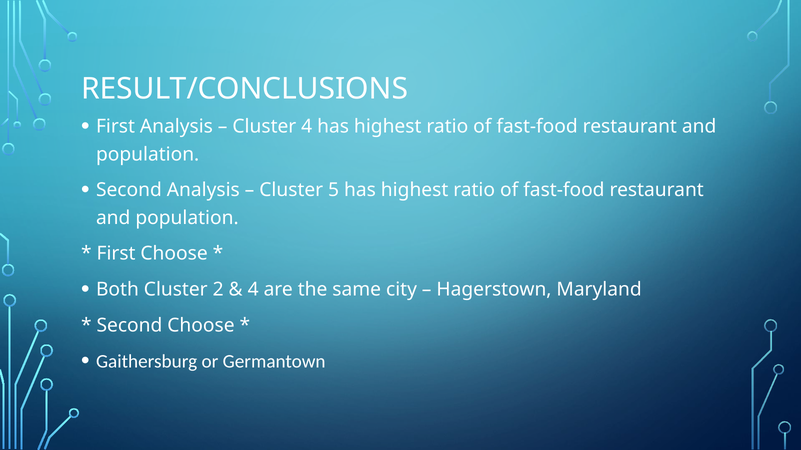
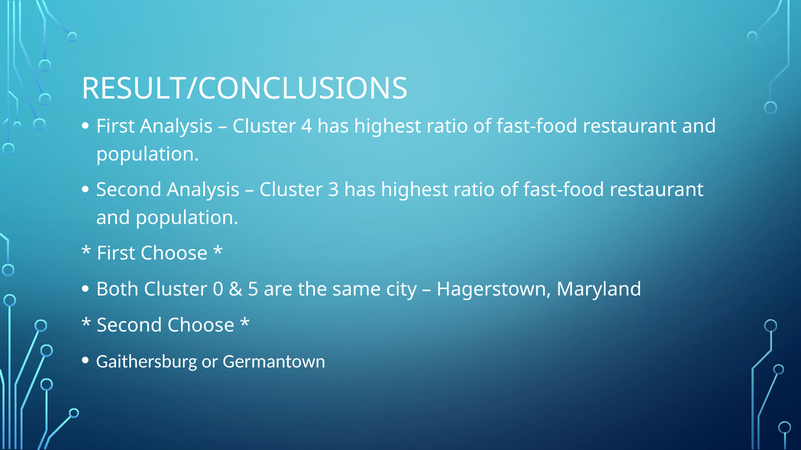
5: 5 -> 3 (334, 190)
2: 2 -> 0 (218, 290)
4: 4 -> 5 (253, 290)
